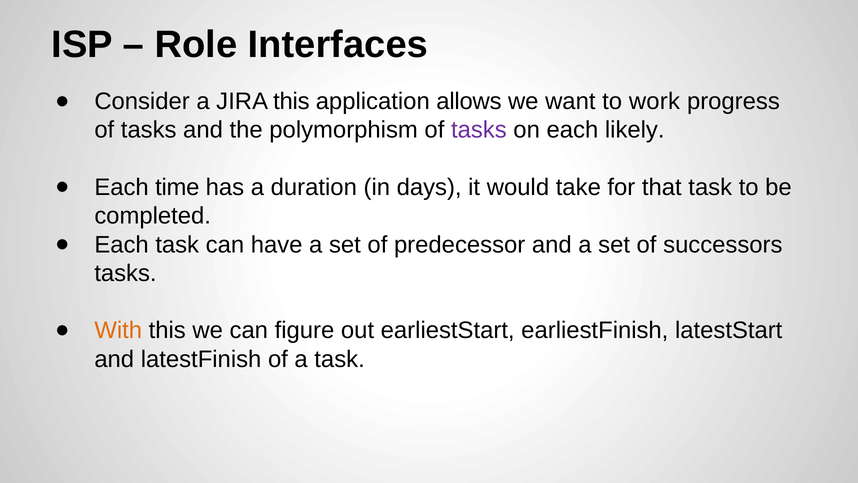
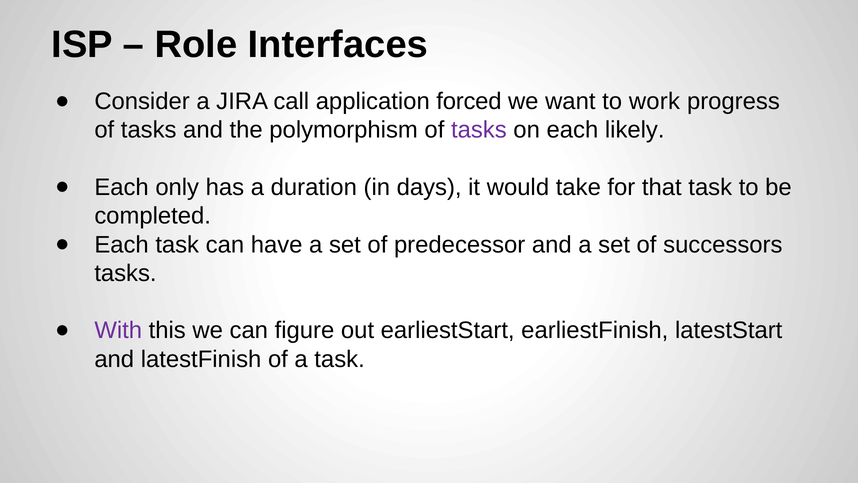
JIRA this: this -> call (291, 101)
allows: allows -> forced (469, 101)
time: time -> only (177, 187)
With colour: orange -> purple (118, 330)
